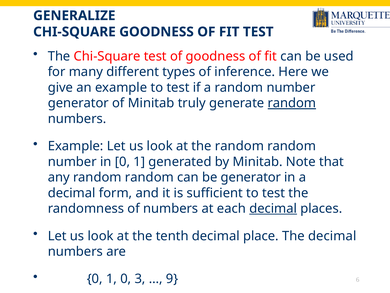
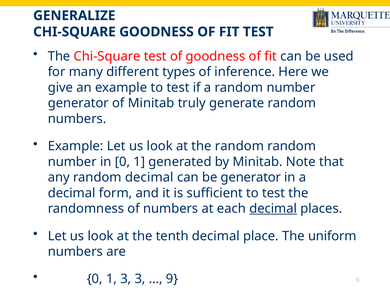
random underline: present -> none (292, 103)
any random random: random -> decimal (149, 177)
The decimal: decimal -> uniform (332, 236)
1 0: 0 -> 3 (126, 278)
